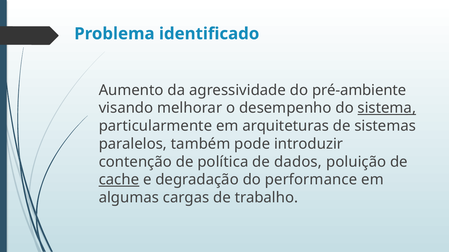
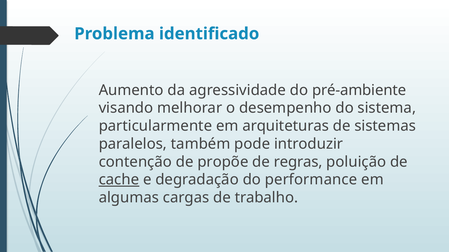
sistema underline: present -> none (387, 108)
política: política -> propõe (223, 162)
dados: dados -> regras (298, 162)
